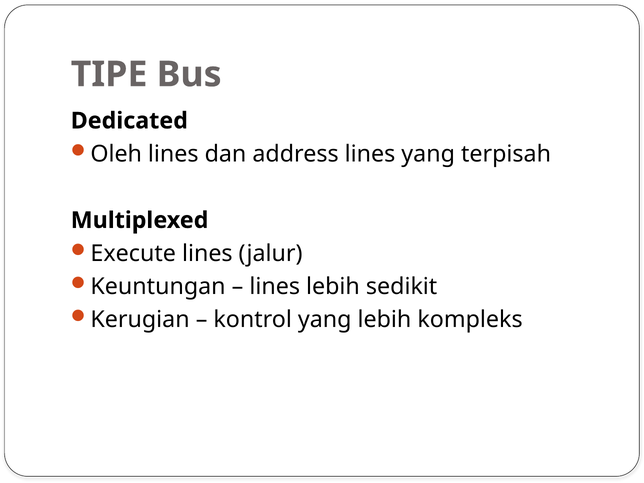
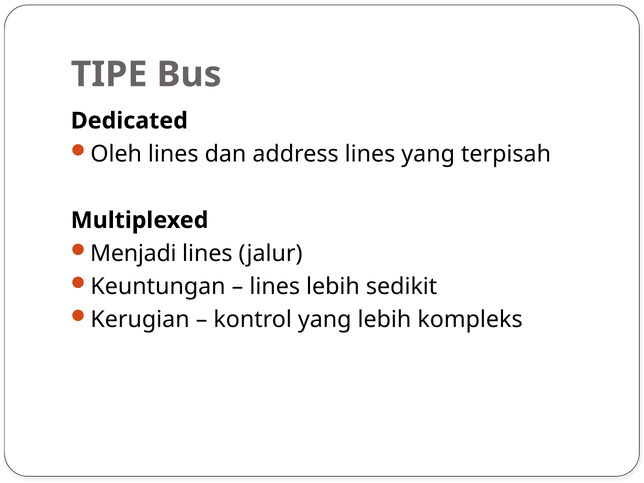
Execute: Execute -> Menjadi (133, 253)
